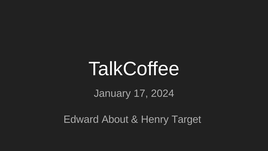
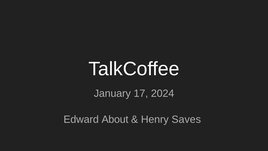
Target: Target -> Saves (186, 119)
